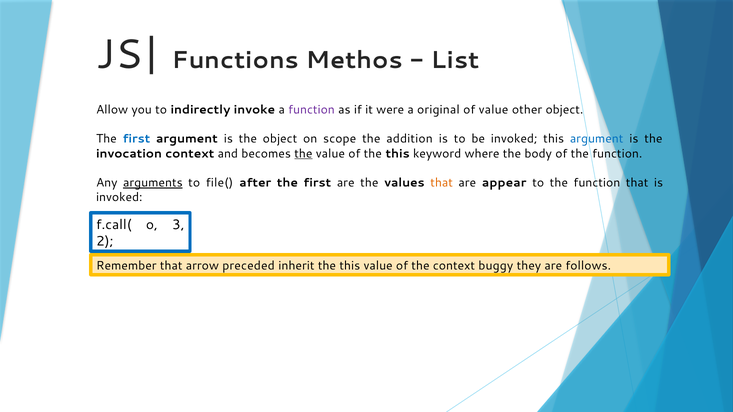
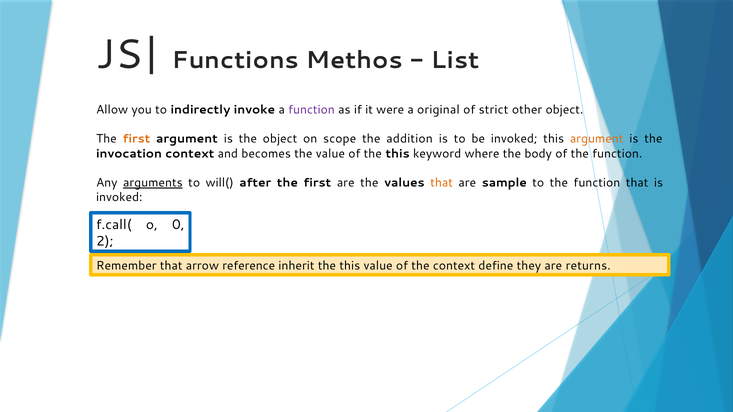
of value: value -> strict (494, 110)
first colour: blue -> orange (136, 139)
argument colour: blue -> orange (597, 139)
the underline: present -> none (303, 154)
file(: file( -> will( (220, 183)
appear: appear -> sample (504, 183)
3: 3 -> 0 (178, 225)
preceded: preceded -> reference (249, 266)
buggy: buggy -> define (496, 266)
follows: follows -> returns (588, 266)
